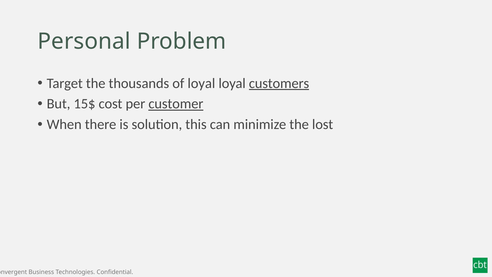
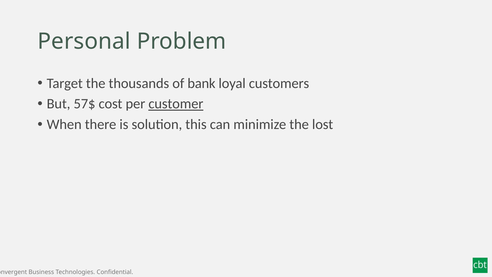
of loyal: loyal -> bank (201, 83)
customers underline: present -> none (279, 83)
15$: 15$ -> 57$ (85, 104)
